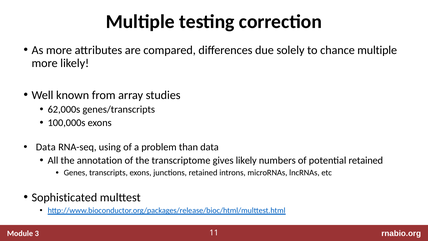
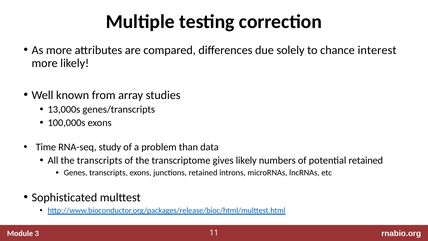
chance multiple: multiple -> interest (377, 50)
62,000s: 62,000s -> 13,000s (64, 109)
Data: Data -> Time (46, 147)
using: using -> study (110, 147)
the annotation: annotation -> transcripts (100, 160)
